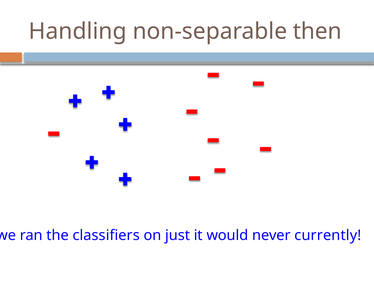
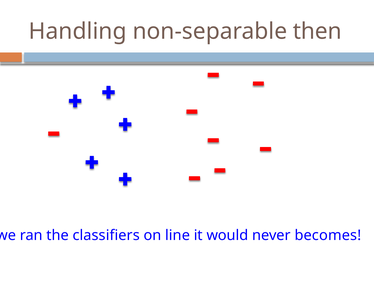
just: just -> line (178, 235)
currently: currently -> becomes (328, 235)
